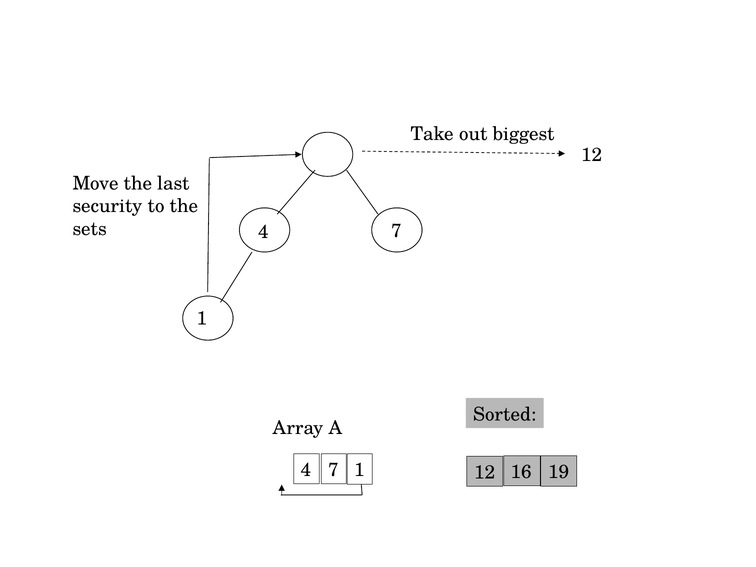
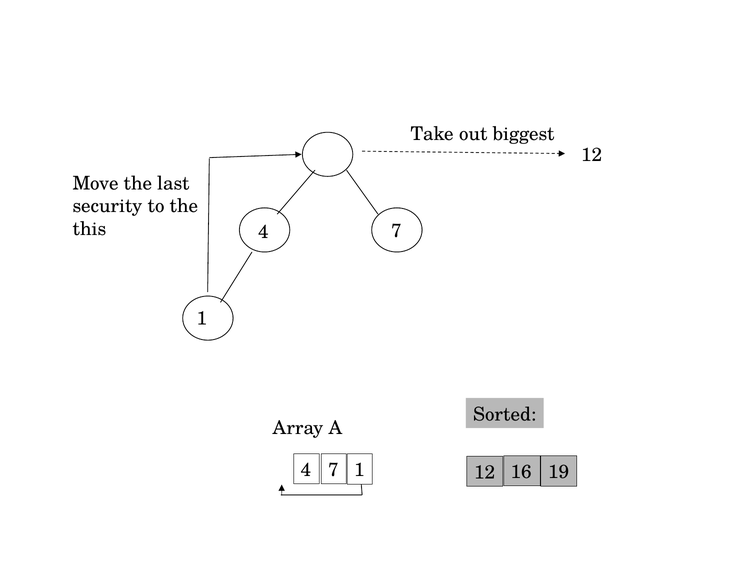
sets: sets -> this (90, 229)
